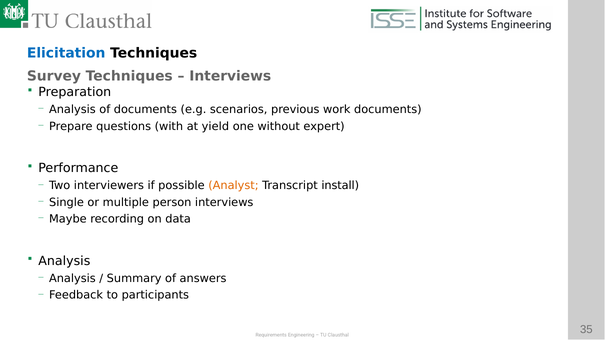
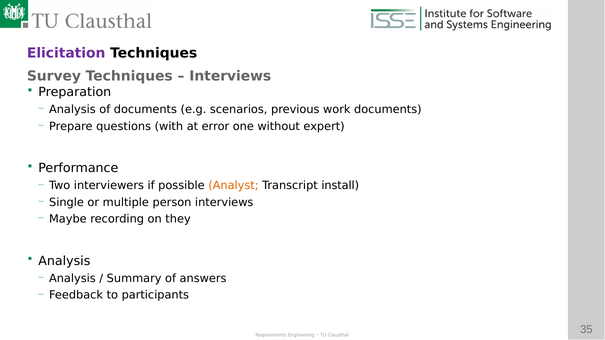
Elicitation colour: blue -> purple (66, 53)
yield: yield -> error (215, 126)
data: data -> they (178, 219)
